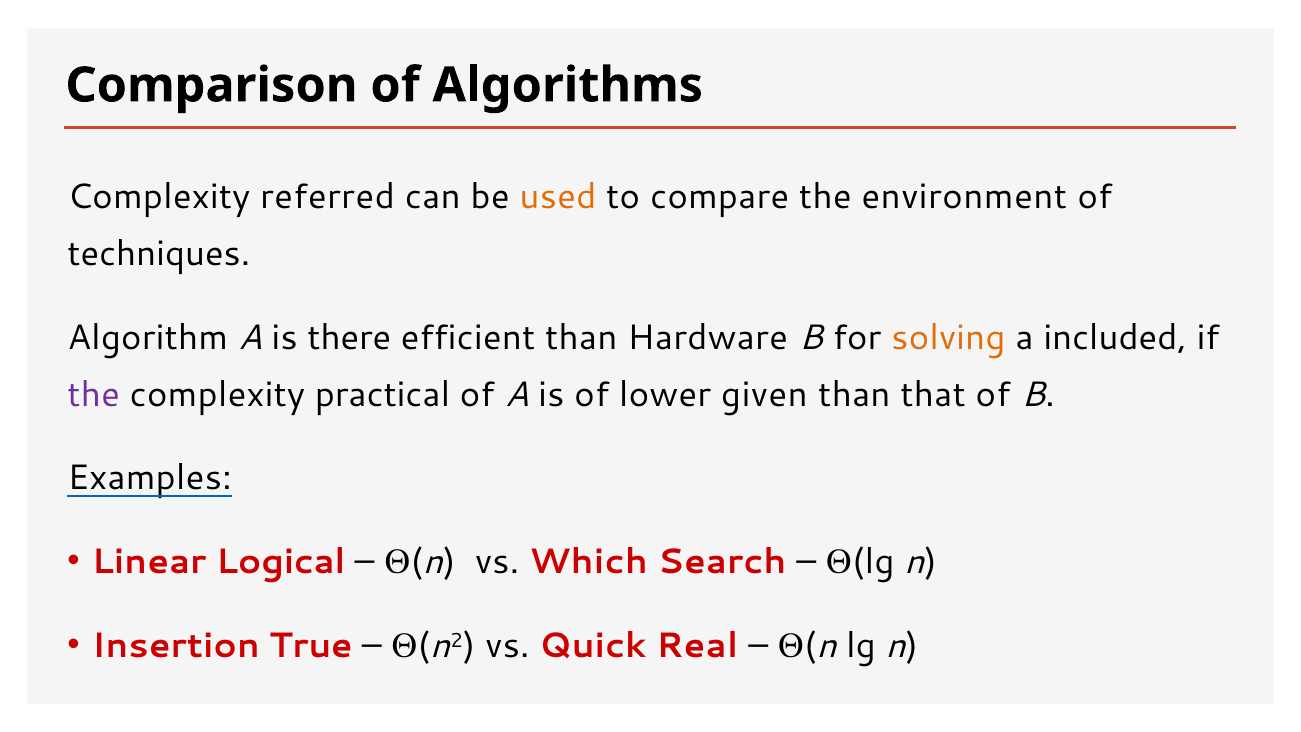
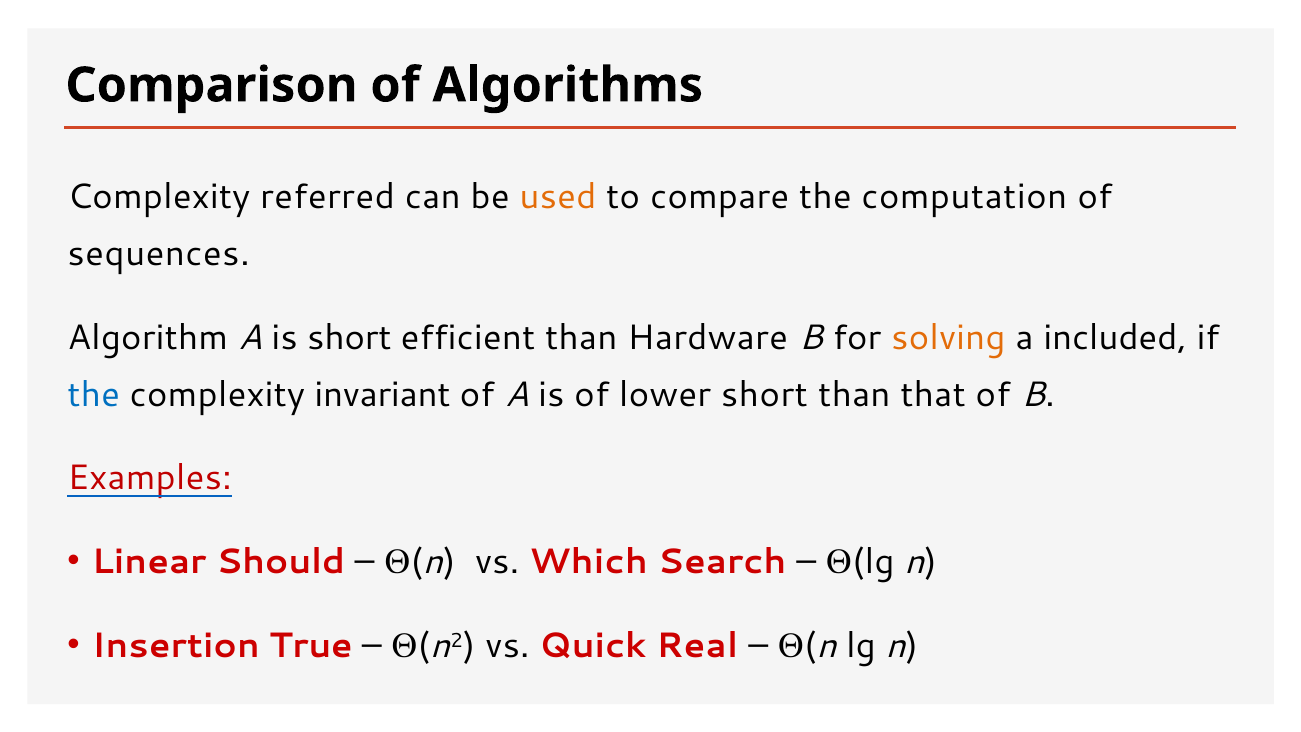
environment: environment -> computation (964, 196)
techniques: techniques -> sequences (159, 254)
is there: there -> short (349, 337)
the colour: purple -> blue (94, 394)
practical: practical -> invariant (383, 394)
lower given: given -> short (764, 394)
Examples colour: black -> red (150, 478)
Logical: Logical -> Should (281, 562)
